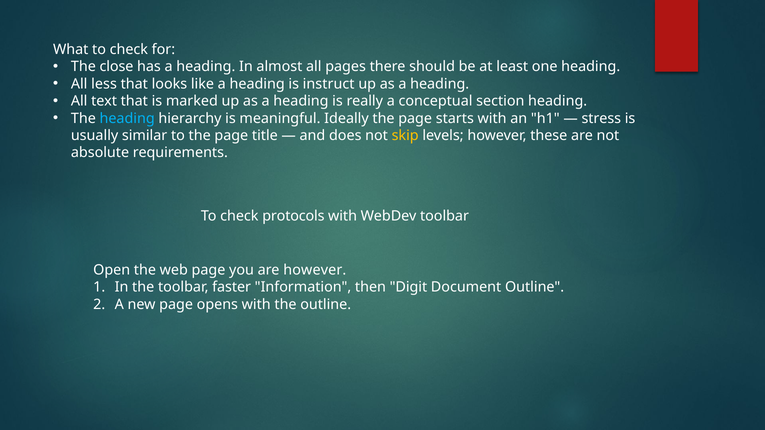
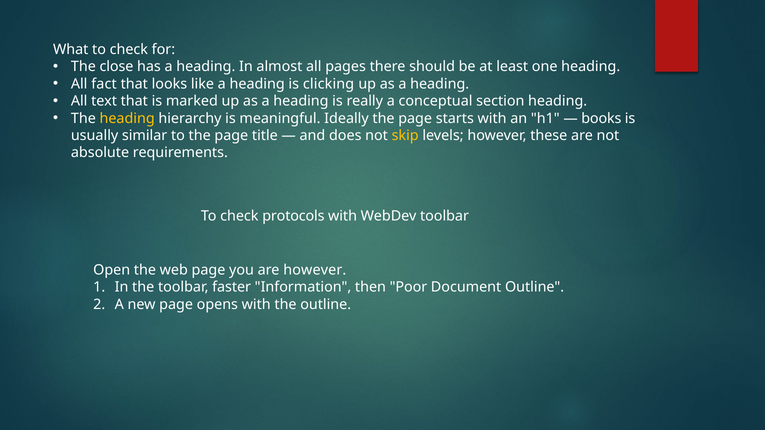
less: less -> fact (104, 84)
instruct: instruct -> clicking (329, 84)
heading colour: light blue -> yellow (127, 118)
stress: stress -> books (601, 118)
Digit: Digit -> Poor (408, 287)
